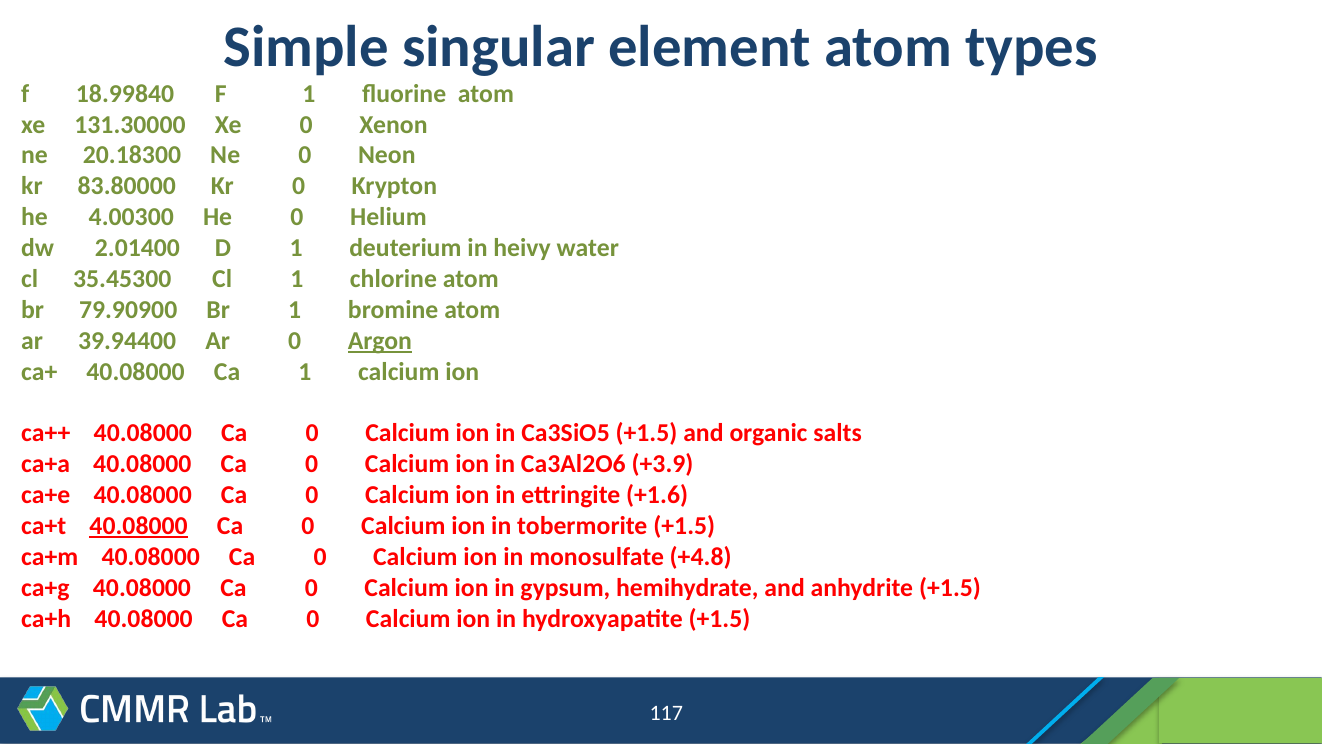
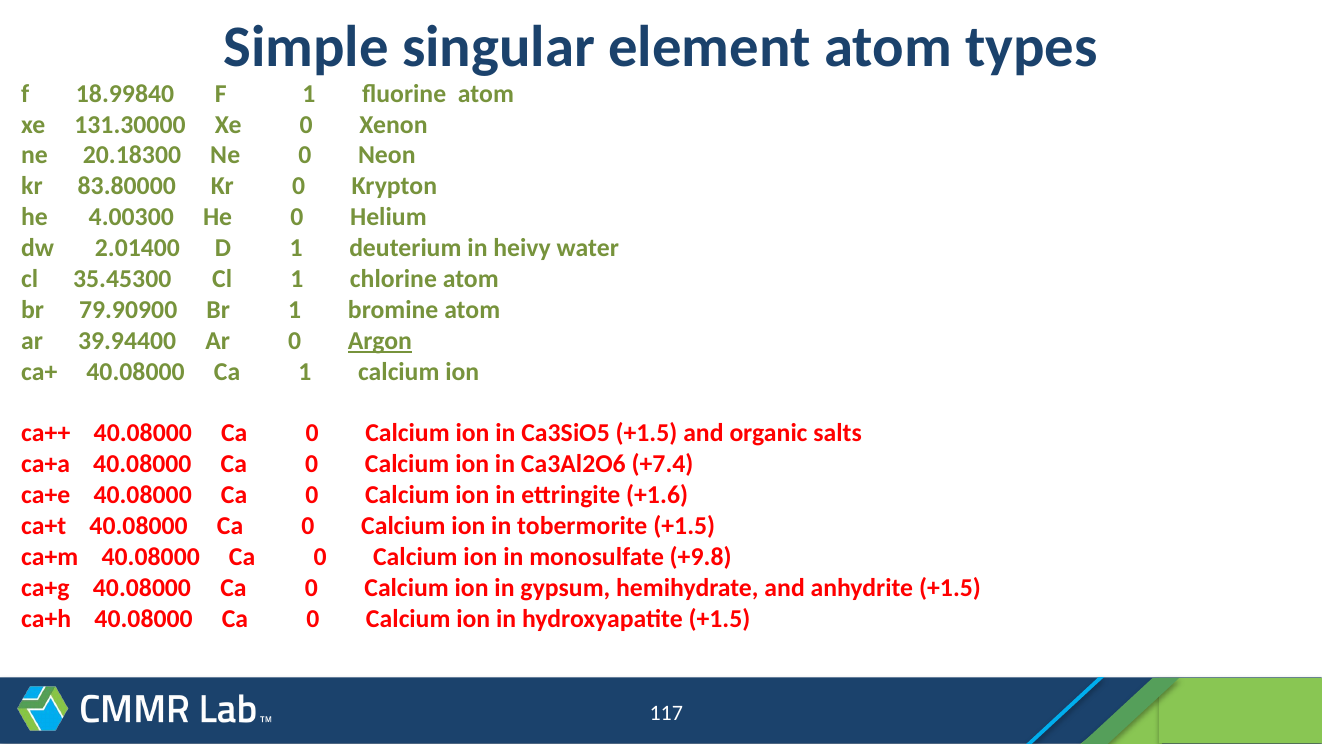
+3.9: +3.9 -> +7.4 (663, 464)
40.08000 underline: present -> none (139, 526)
+4.8: +4.8 -> +9.8 (701, 557)
